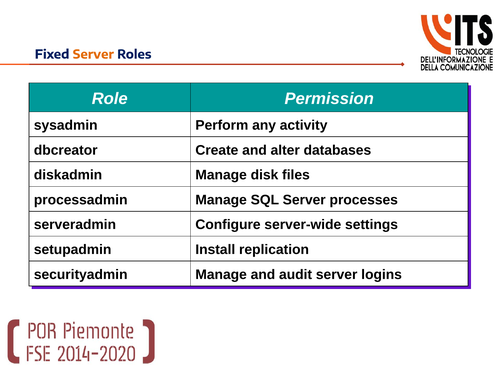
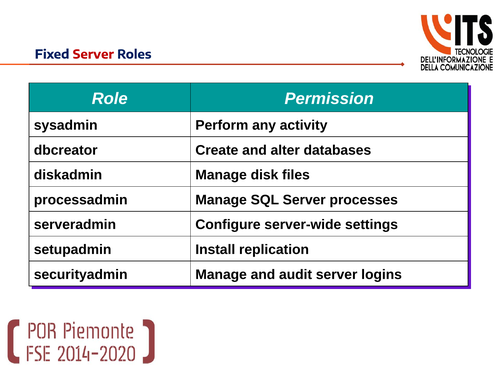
Server colour: orange -> red (93, 54)
